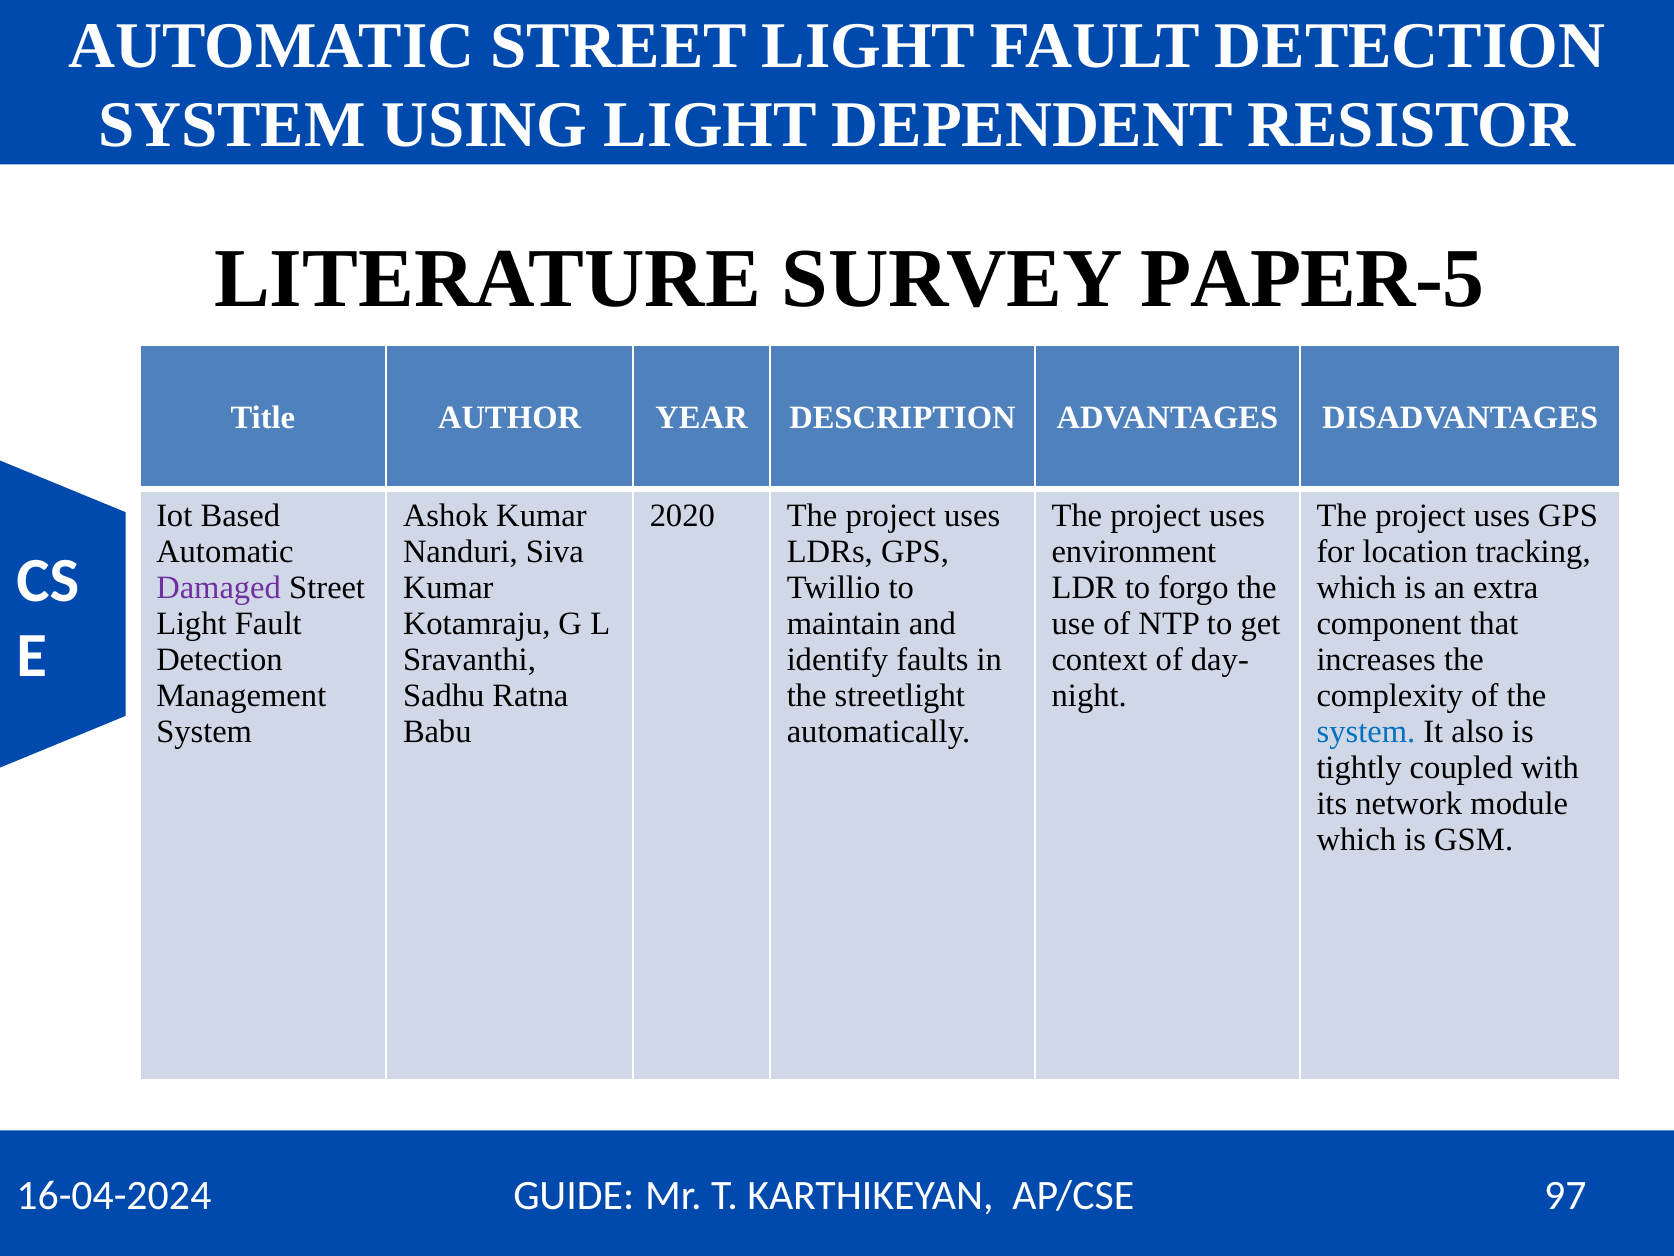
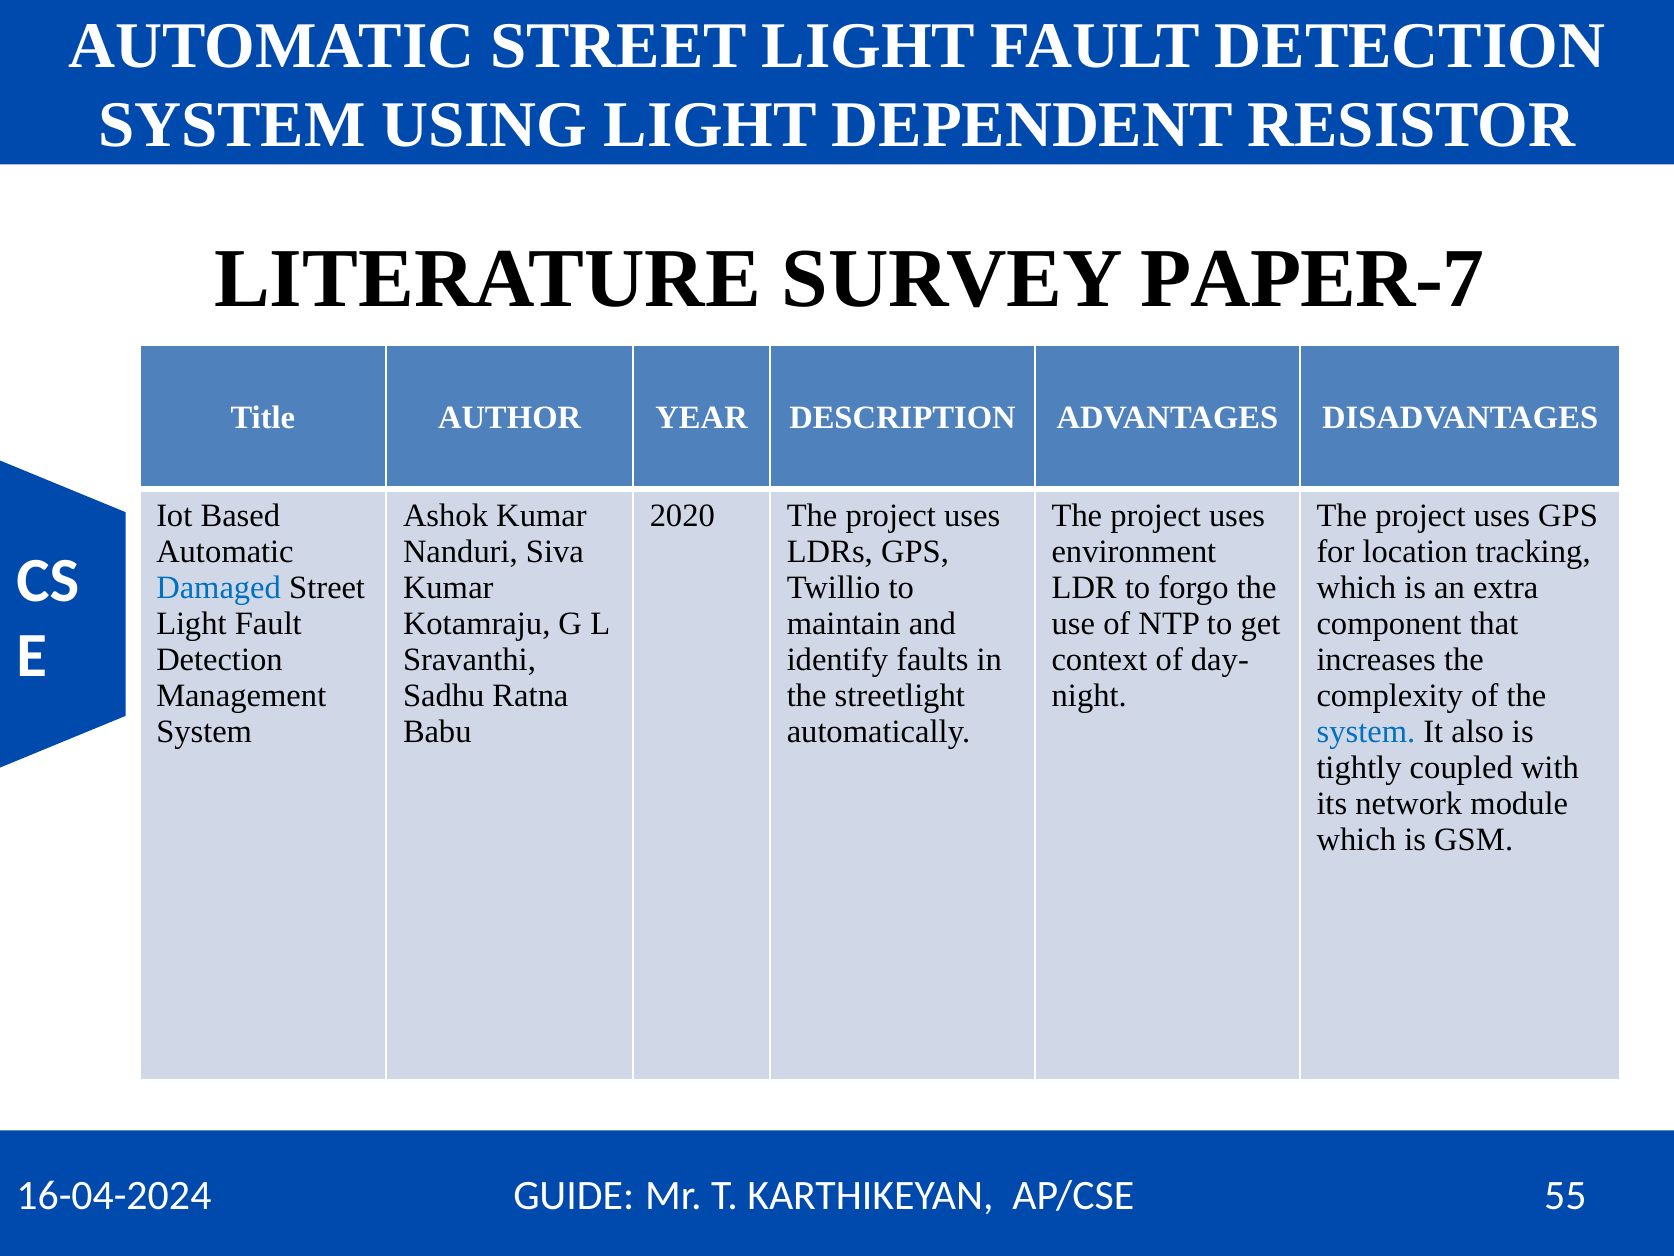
PAPER-5: PAPER-5 -> PAPER-7 (1312, 279)
Damaged colour: purple -> blue (219, 588)
97: 97 -> 55 (1565, 1196)
